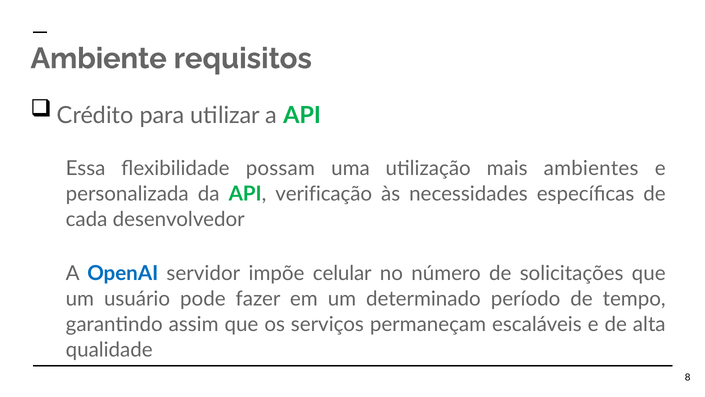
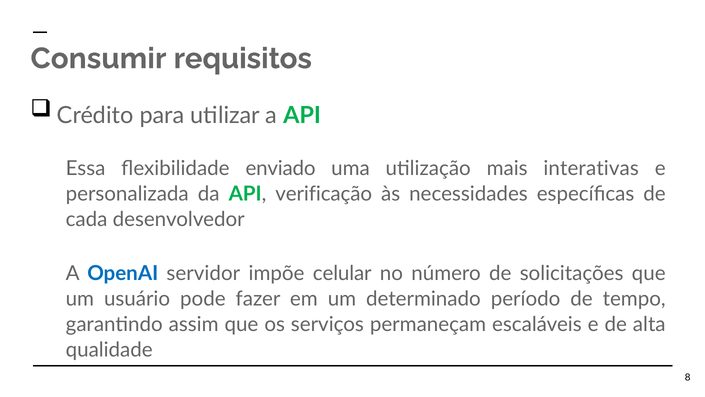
Ambiente: Ambiente -> Consumir (98, 58)
possam: possam -> enviado (281, 168)
ambientes: ambientes -> interativas (591, 168)
